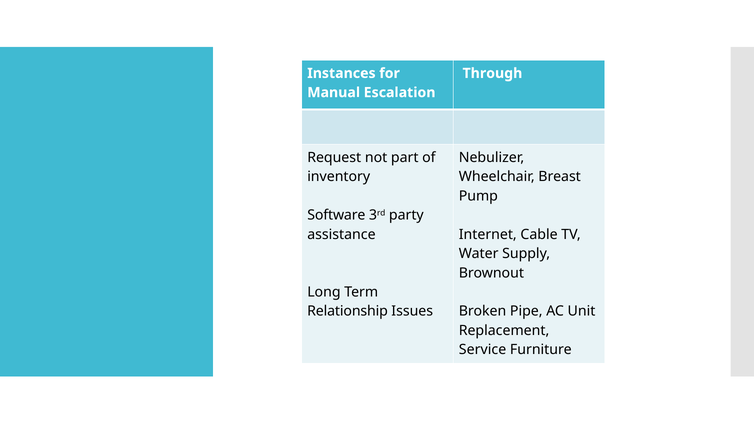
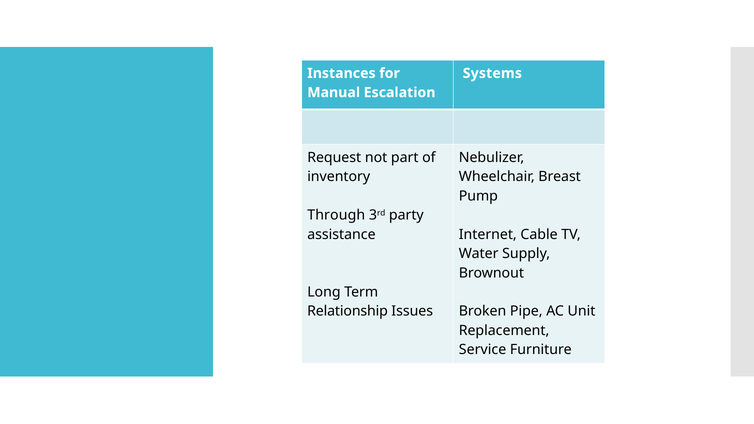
Through: Through -> Systems (492, 73)
Software: Software -> Through (336, 215)
